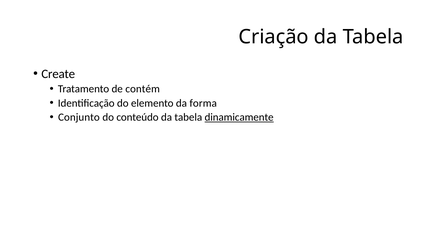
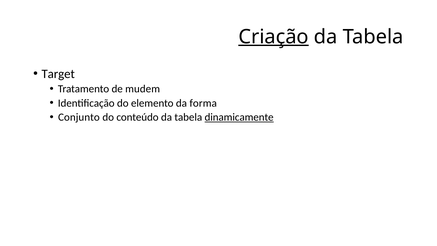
Criação underline: none -> present (274, 37)
Create: Create -> Target (58, 74)
contém: contém -> mudem (143, 89)
